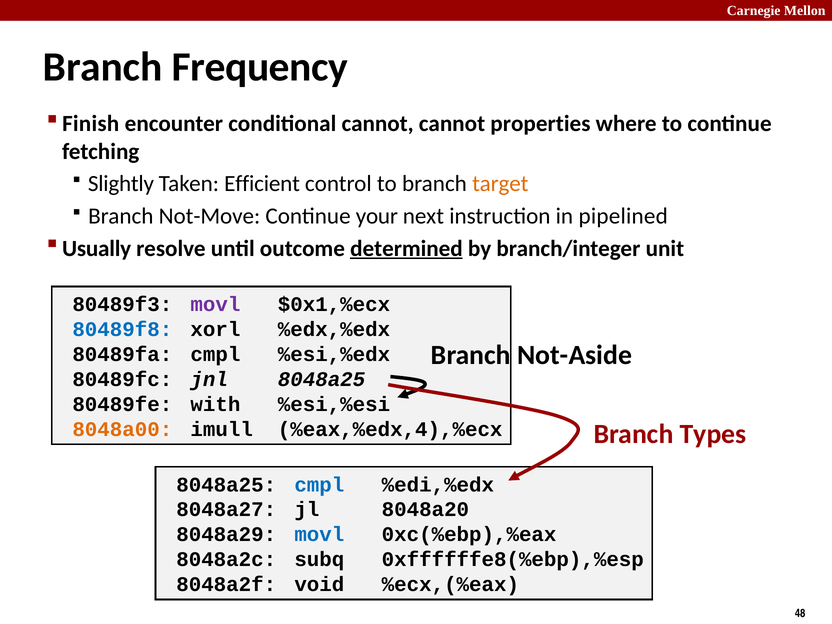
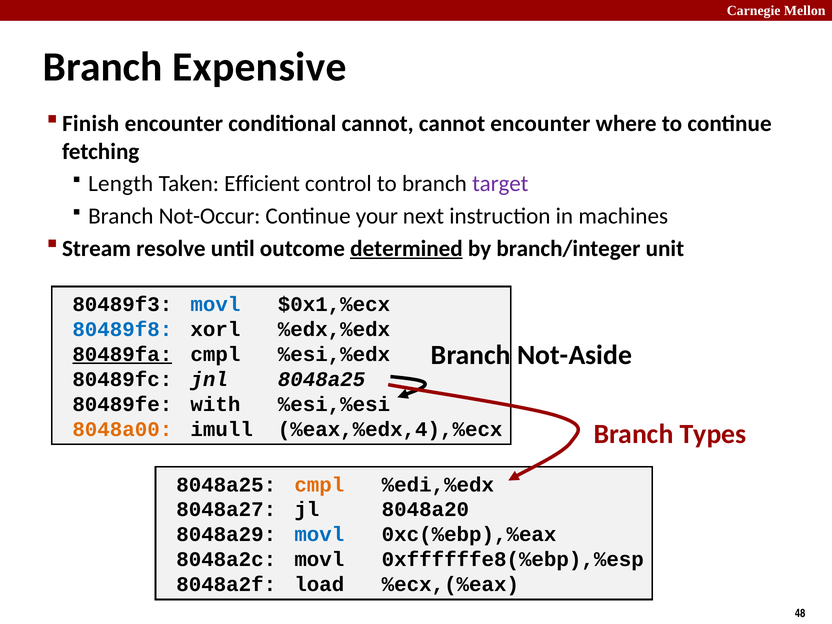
Frequency: Frequency -> Expensive (259, 67)
cannot properties: properties -> encounter (540, 124)
Slightly: Slightly -> Length (121, 184)
target colour: orange -> purple (500, 184)
Not-Move: Not-Move -> Not-Occur (210, 216)
pipelined: pipelined -> machines (623, 216)
Usually: Usually -> Stream (97, 248)
movl colour: purple -> blue (215, 304)
80489fa underline: none -> present (122, 354)
cmpl colour: blue -> orange (319, 485)
8048a2c subq: subq -> movl (319, 560)
void: void -> load (319, 584)
